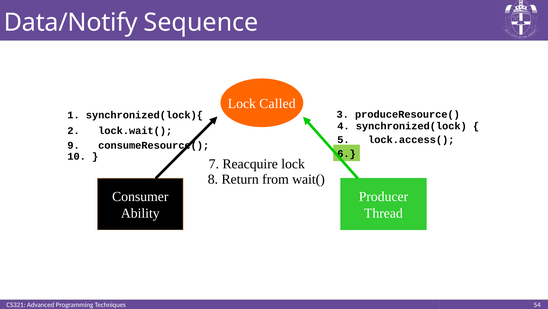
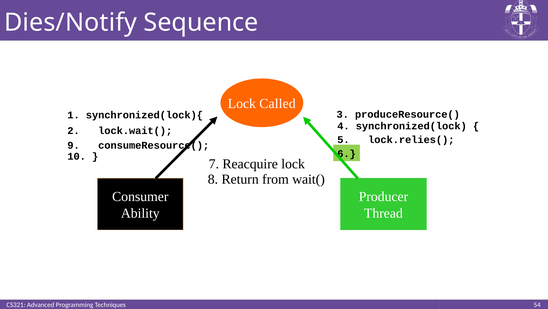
Data/Notify: Data/Notify -> Dies/Notify (71, 23)
lock.access(: lock.access( -> lock.relies( (411, 140)
